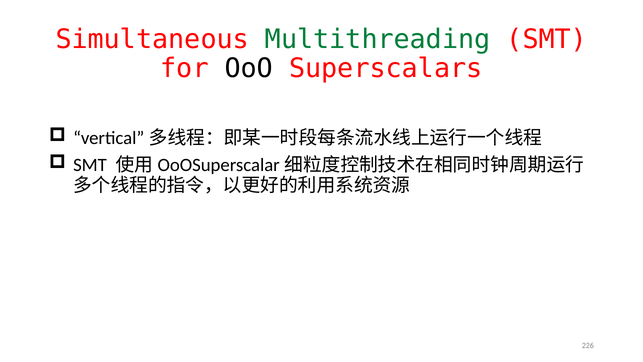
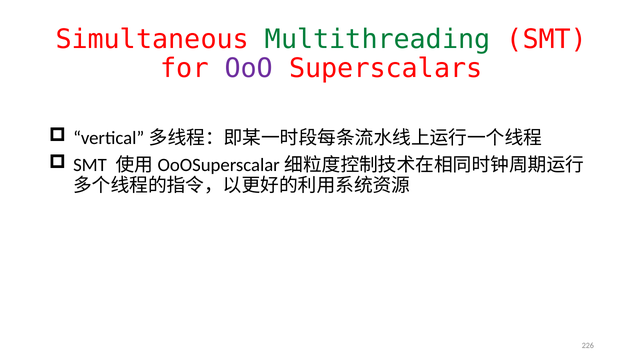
OoO colour: black -> purple (249, 68)
